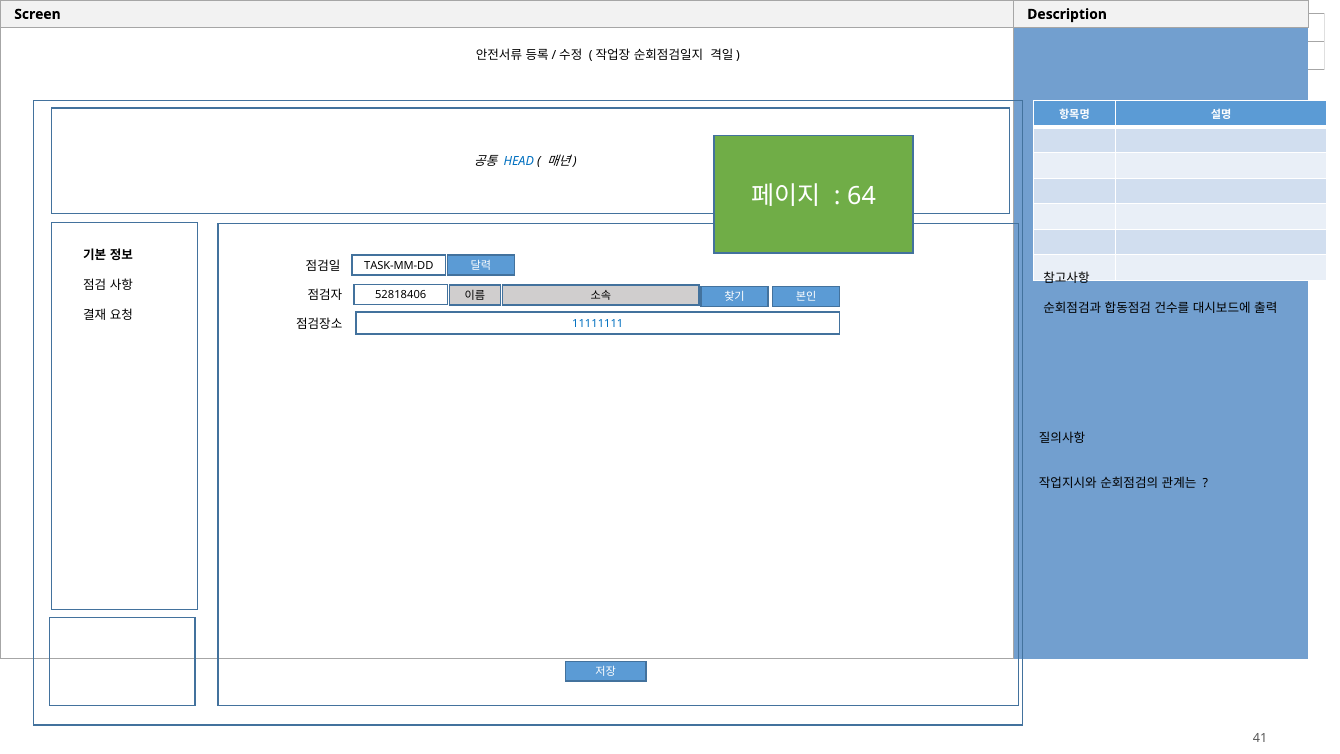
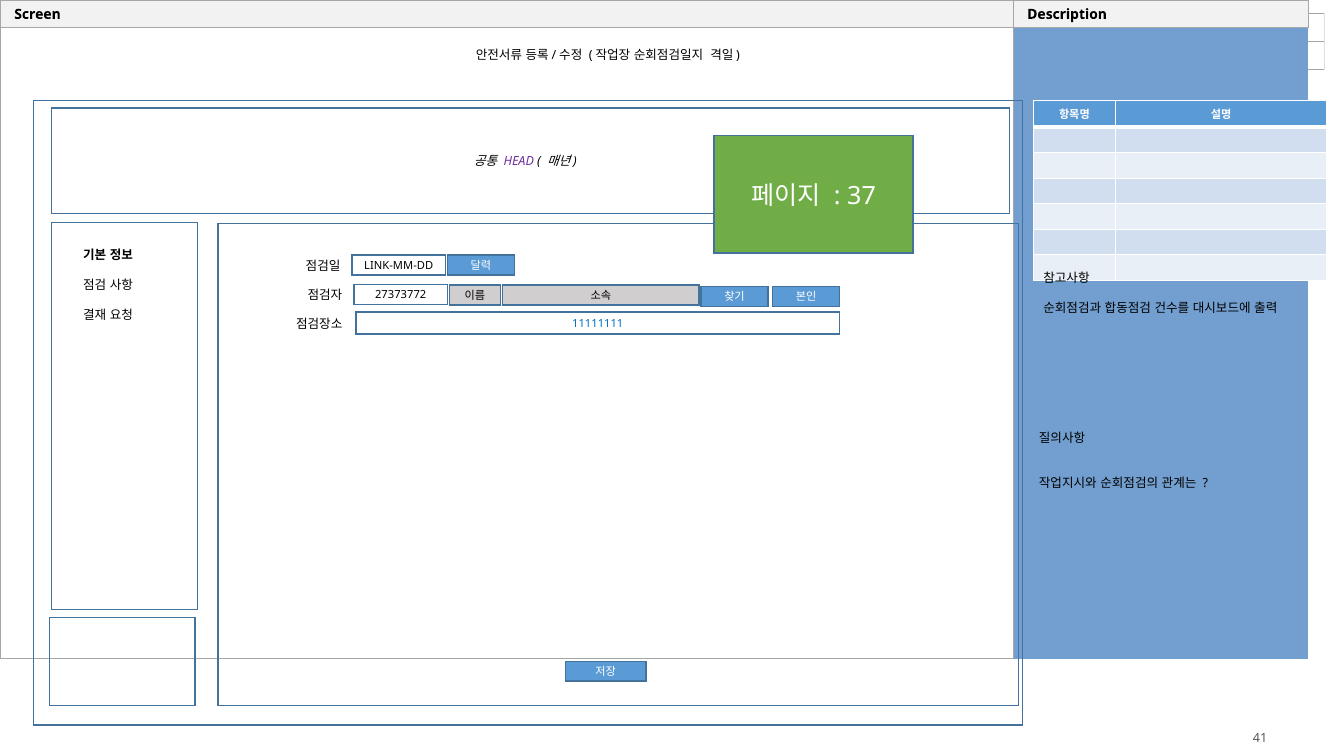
HEAD colour: blue -> purple (519, 162)
64: 64 -> 37 (862, 196)
TASK-MM-DD: TASK-MM-DD -> LINK-MM-DD (399, 266)
52818406: 52818406 -> 27373772 (401, 295)
